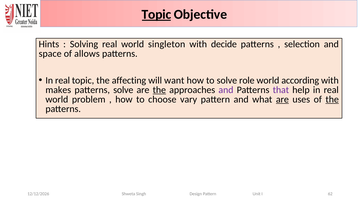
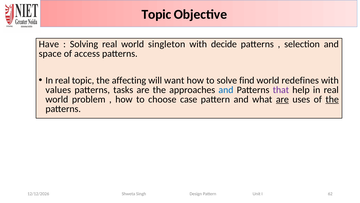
Topic underline: present -> none (156, 14)
Hints: Hints -> Have (49, 44)
allows: allows -> access (87, 53)
role: role -> find (247, 80)
according: according -> redefines (300, 80)
makes: makes -> values (58, 90)
patterns solve: solve -> tasks (123, 90)
the underline: present -> none (159, 90)
and colour: purple -> blue (226, 90)
vary: vary -> case (189, 99)
